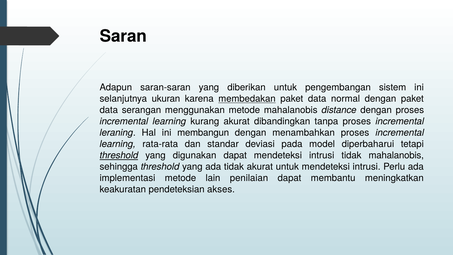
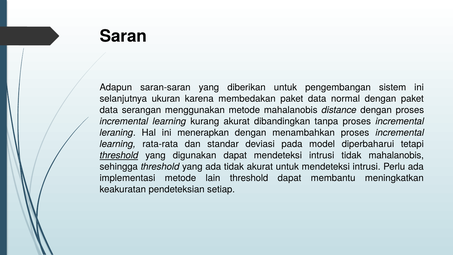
membedakan underline: present -> none (247, 99)
membangun: membangun -> menerapkan (203, 133)
lain penilaian: penilaian -> threshold (249, 178)
akses: akses -> setiap (221, 189)
